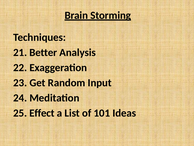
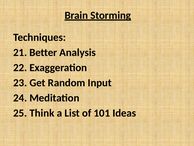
Effect: Effect -> Think (42, 113)
